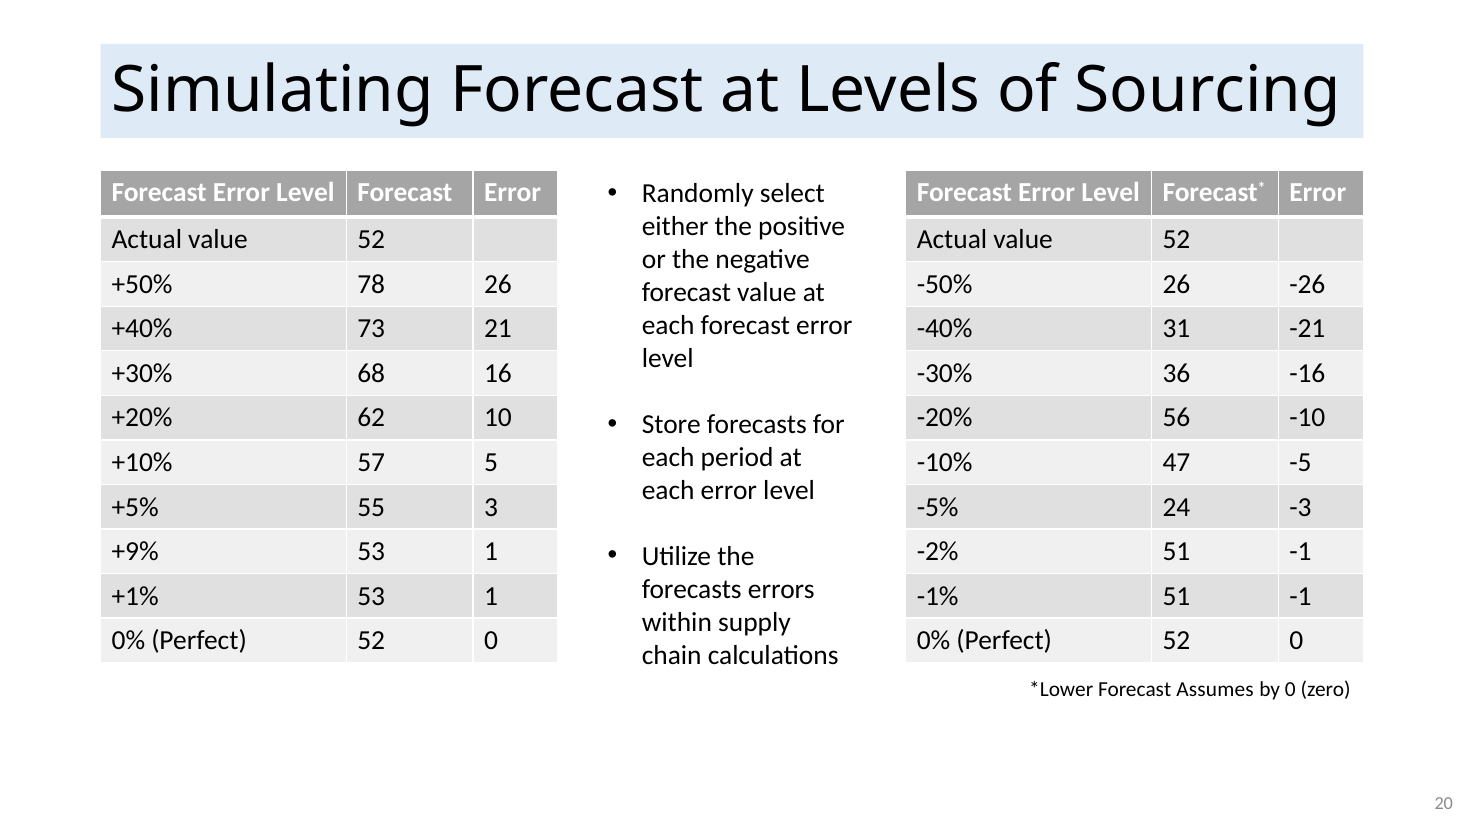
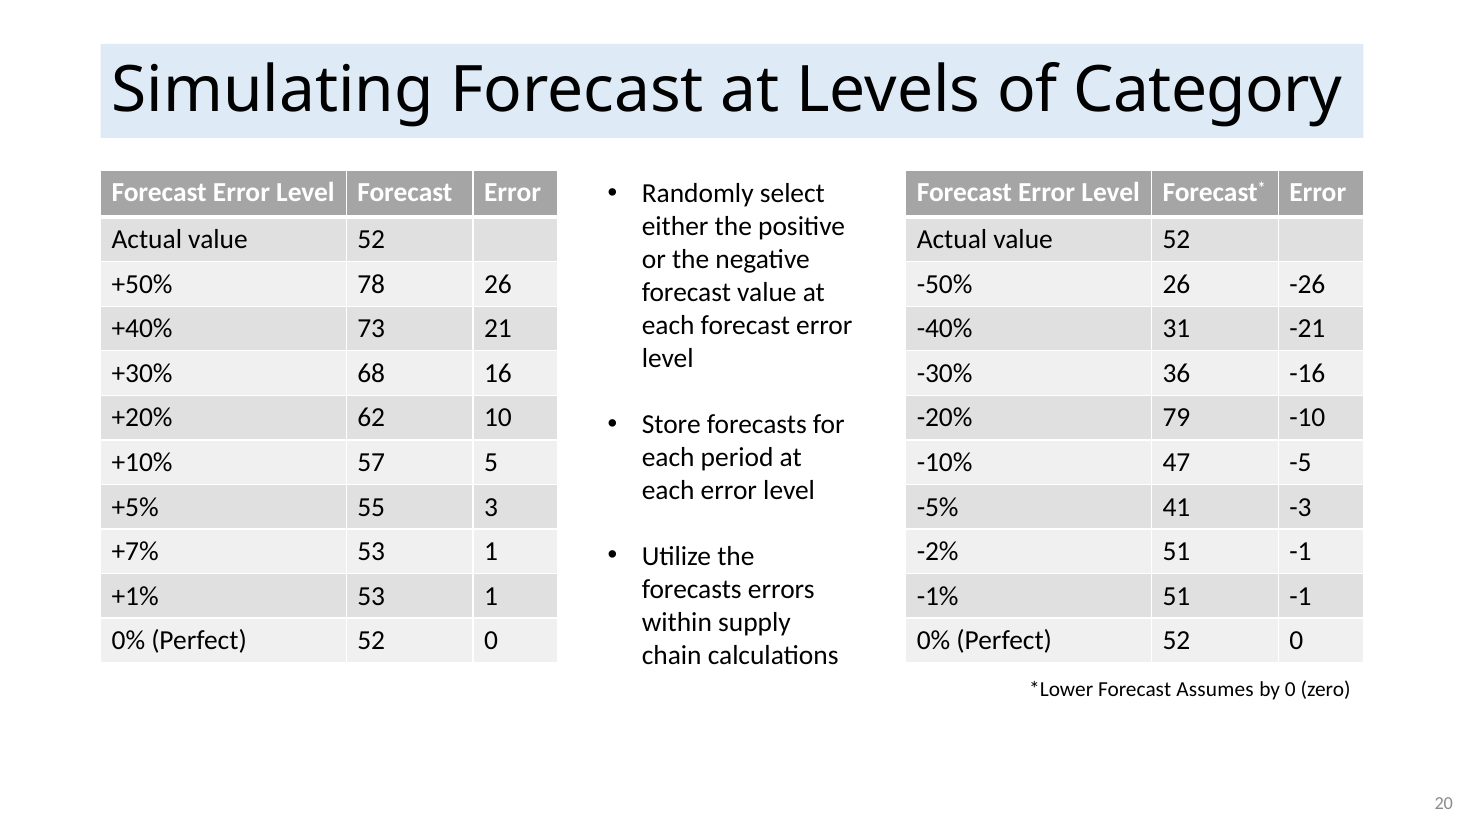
Sourcing: Sourcing -> Category (1208, 90)
56: 56 -> 79 (1176, 418)
24: 24 -> 41 (1176, 507)
+9%: +9% -> +7% (135, 551)
